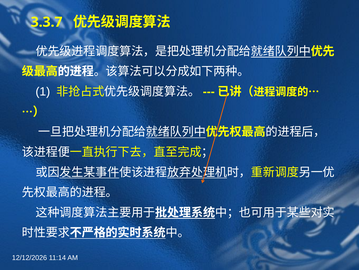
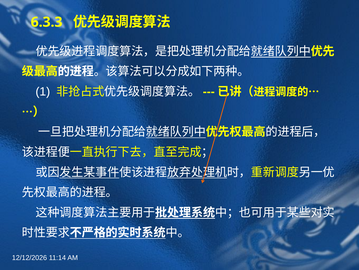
3.3.7: 3.3.7 -> 6.3.3 (47, 22)
